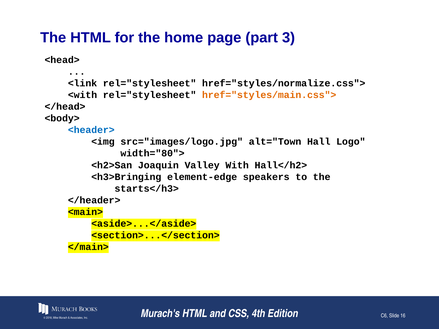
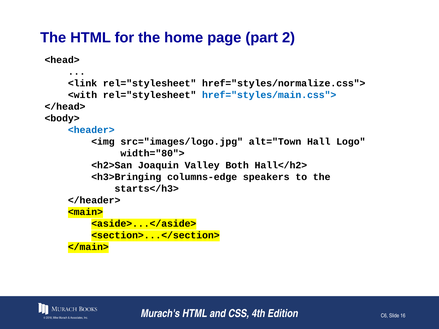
3: 3 -> 2 (289, 38)
href="styles/main.css"> colour: orange -> blue (269, 95)
With: With -> Both (237, 165)
element-edge: element-edge -> columns-edge (202, 177)
